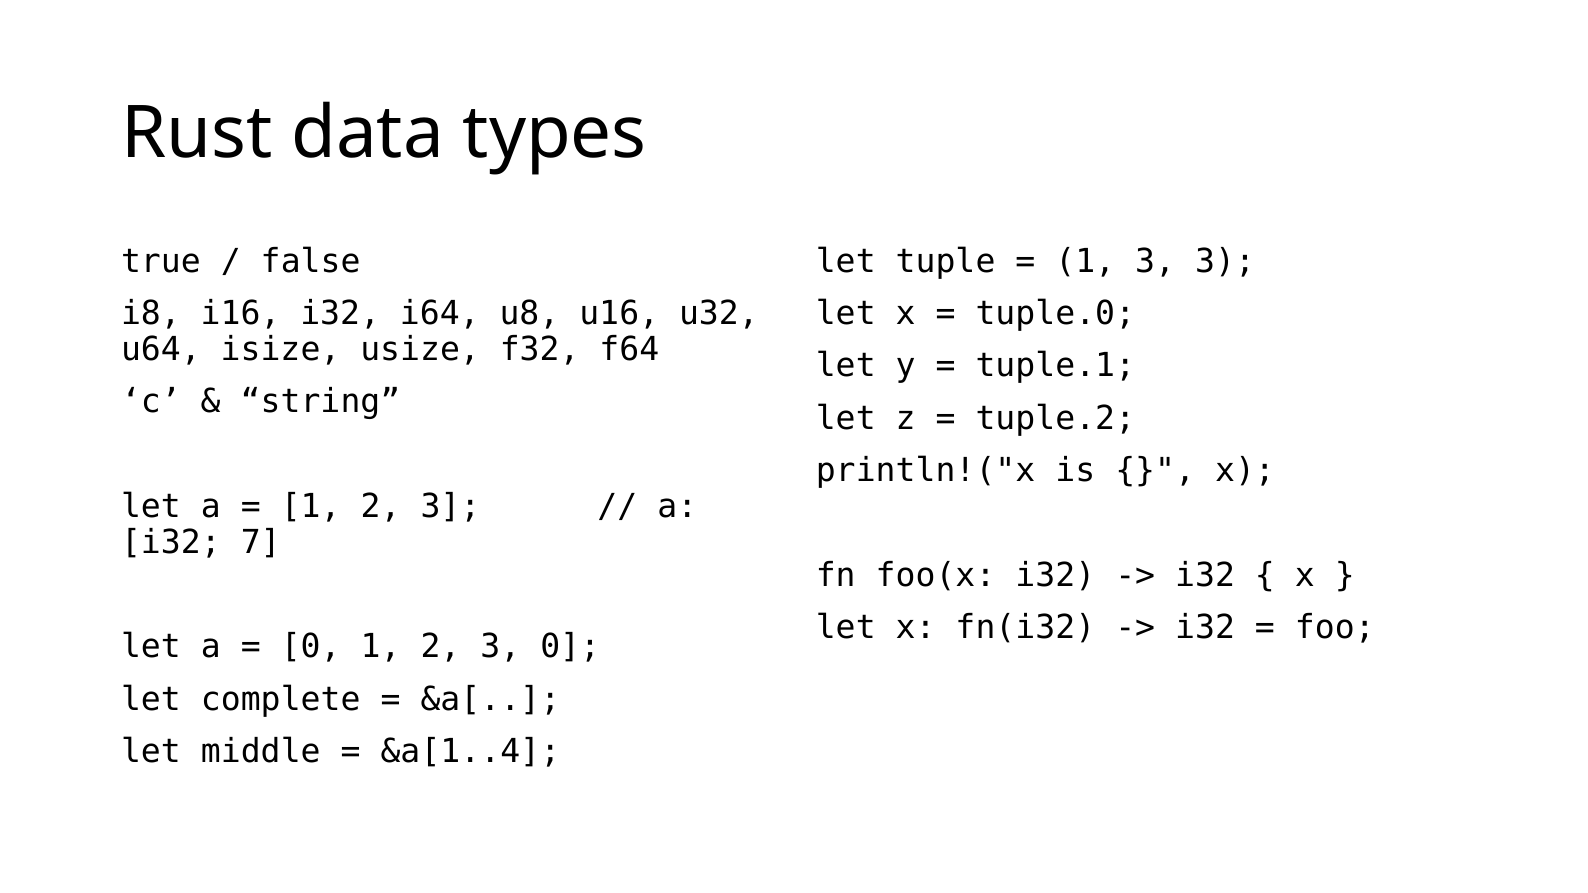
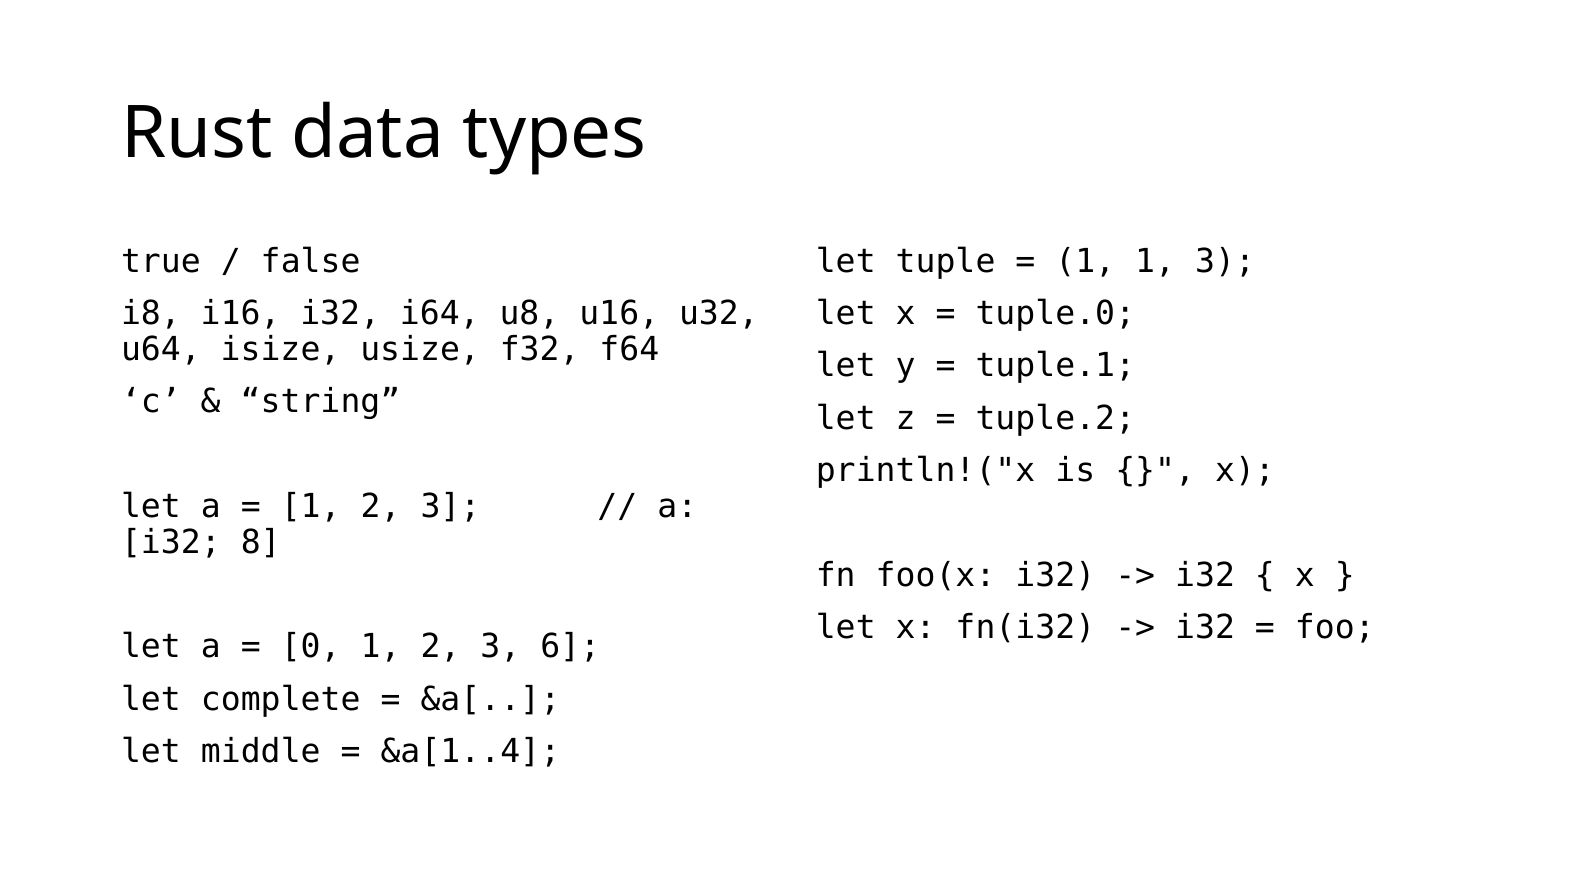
1 3: 3 -> 1 (1155, 261)
7: 7 -> 8 (261, 542)
3 0: 0 -> 6 (570, 647)
